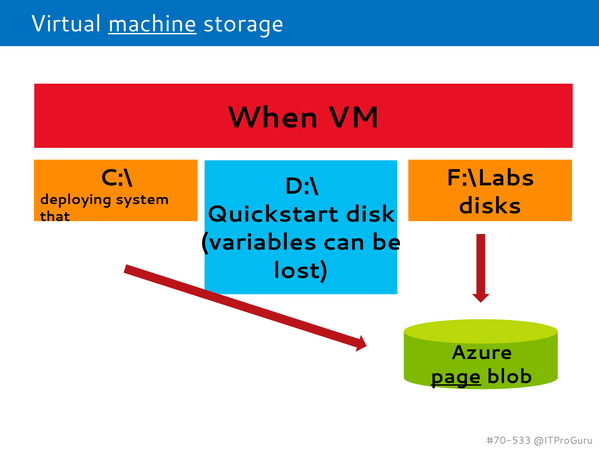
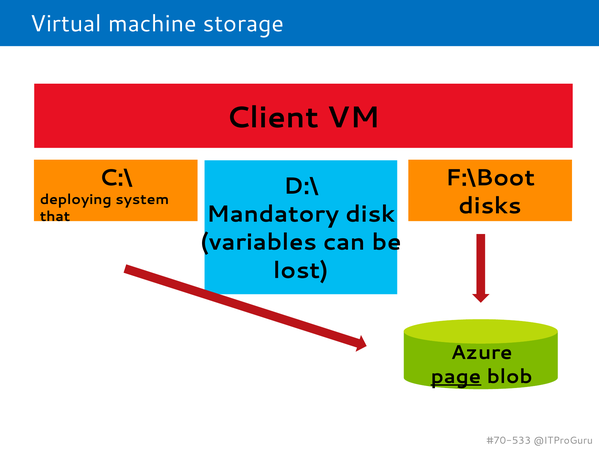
machine underline: present -> none (152, 24)
When: When -> Client (272, 117)
F:\Labs: F:\Labs -> F:\Boot (490, 177)
Quickstart: Quickstart -> Mandatory (273, 214)
